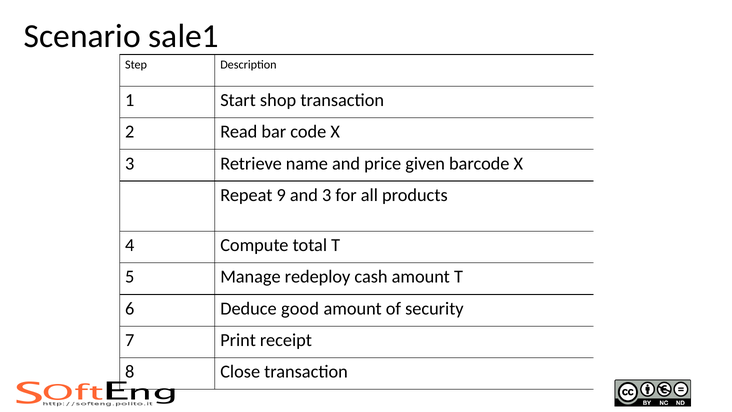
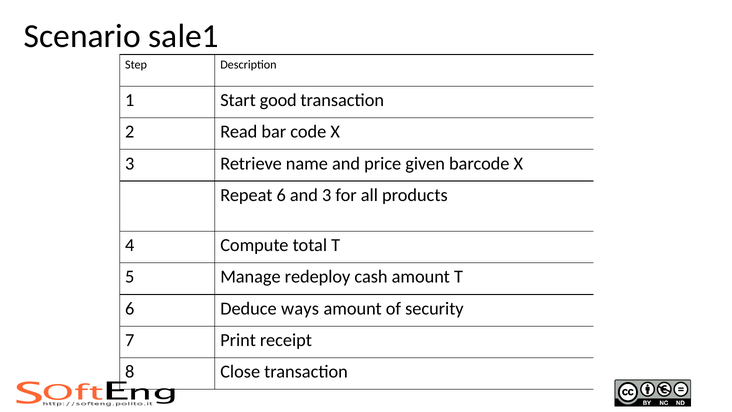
shop: shop -> good (278, 100)
Repeat 9: 9 -> 6 (281, 195)
good: good -> ways (300, 308)
